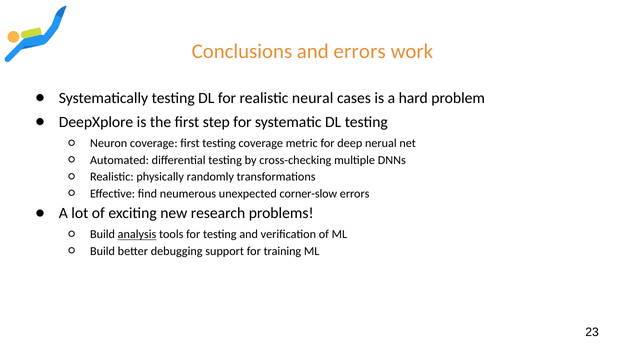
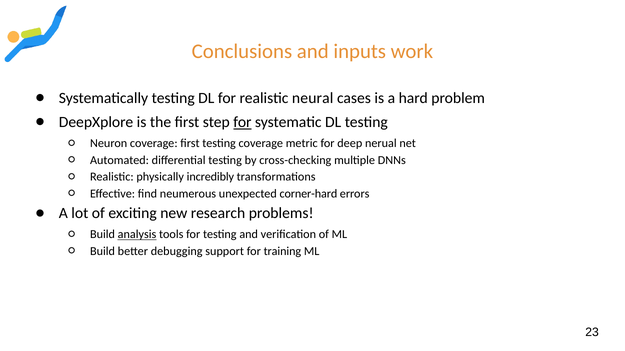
and errors: errors -> inputs (360, 51)
for underline: none -> present (242, 122)
randomly: randomly -> incredibly (210, 177)
corner-slow: corner-slow -> corner-hard (308, 194)
